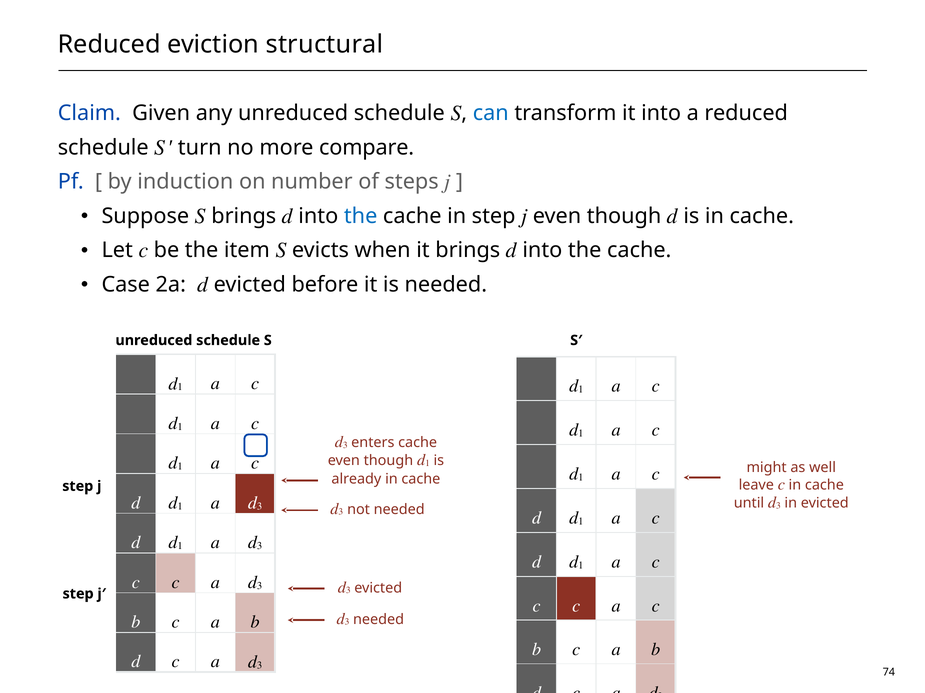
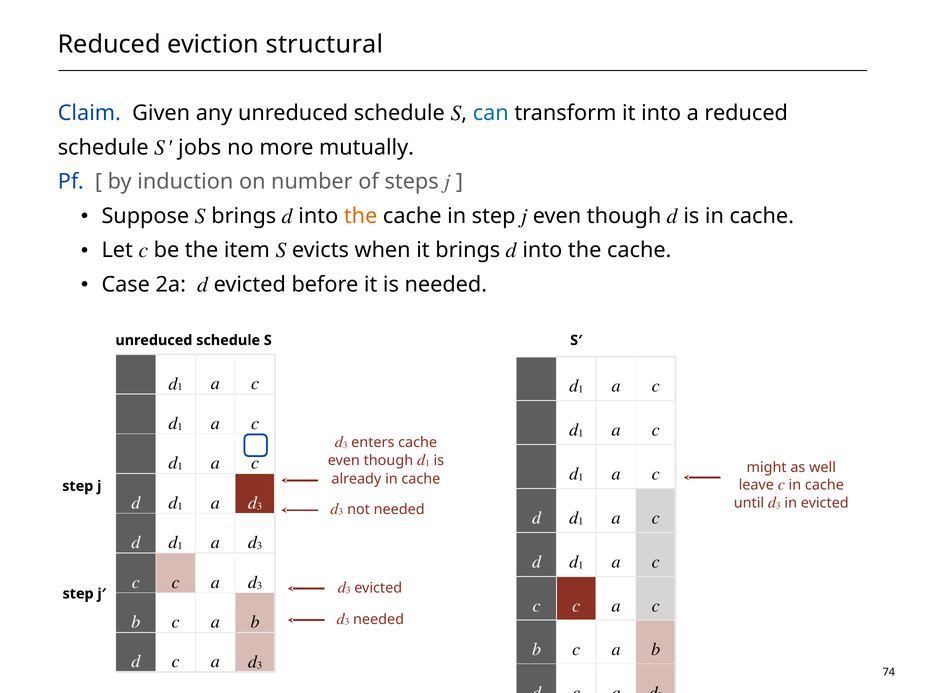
turn: turn -> jobs (200, 148)
compare: compare -> mutually (367, 148)
the colour: blue -> orange (361, 216)
